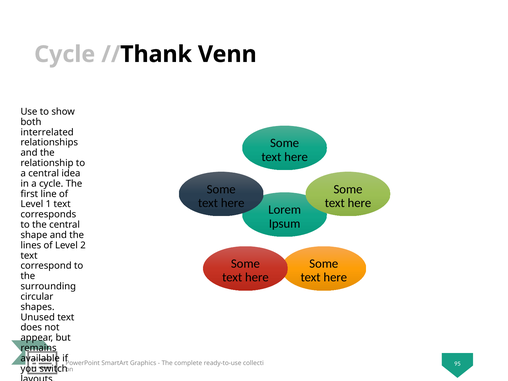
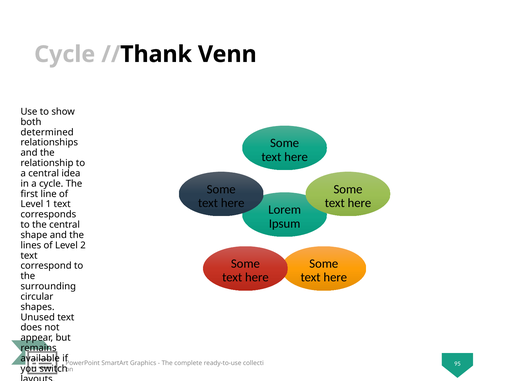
interrelated: interrelated -> determined (47, 132)
